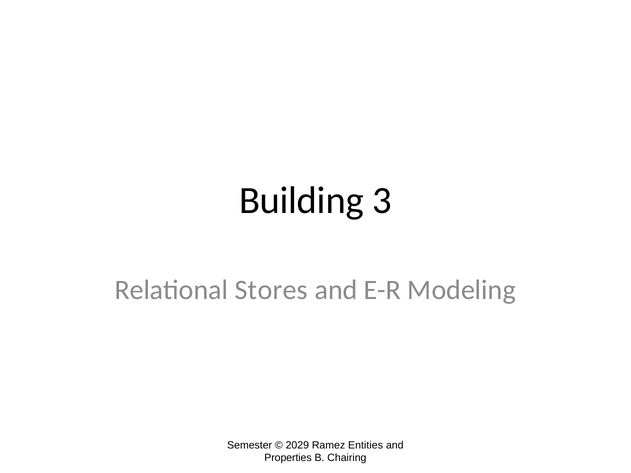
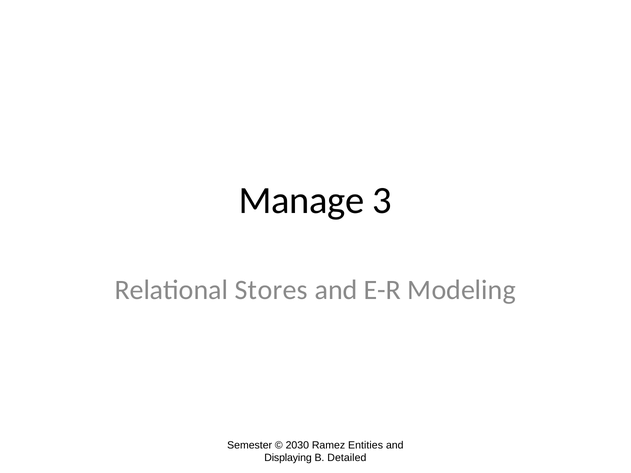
Building: Building -> Manage (301, 200)
2029: 2029 -> 2030 (297, 446)
Properties: Properties -> Displaying (288, 458)
Chairing: Chairing -> Detailed (347, 458)
